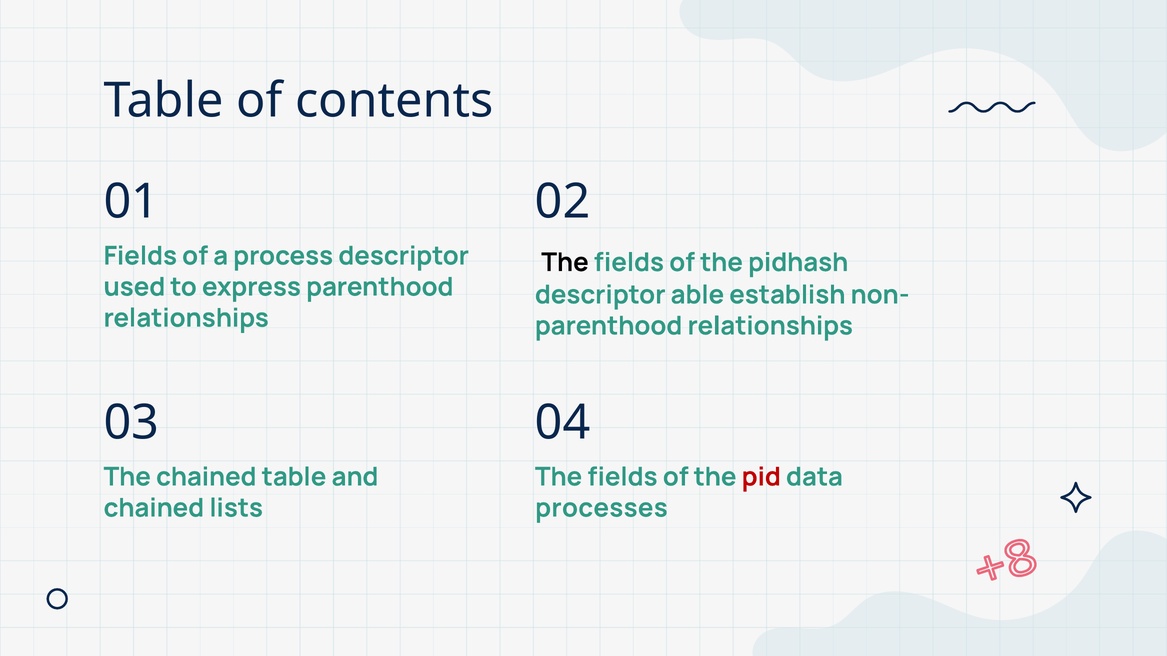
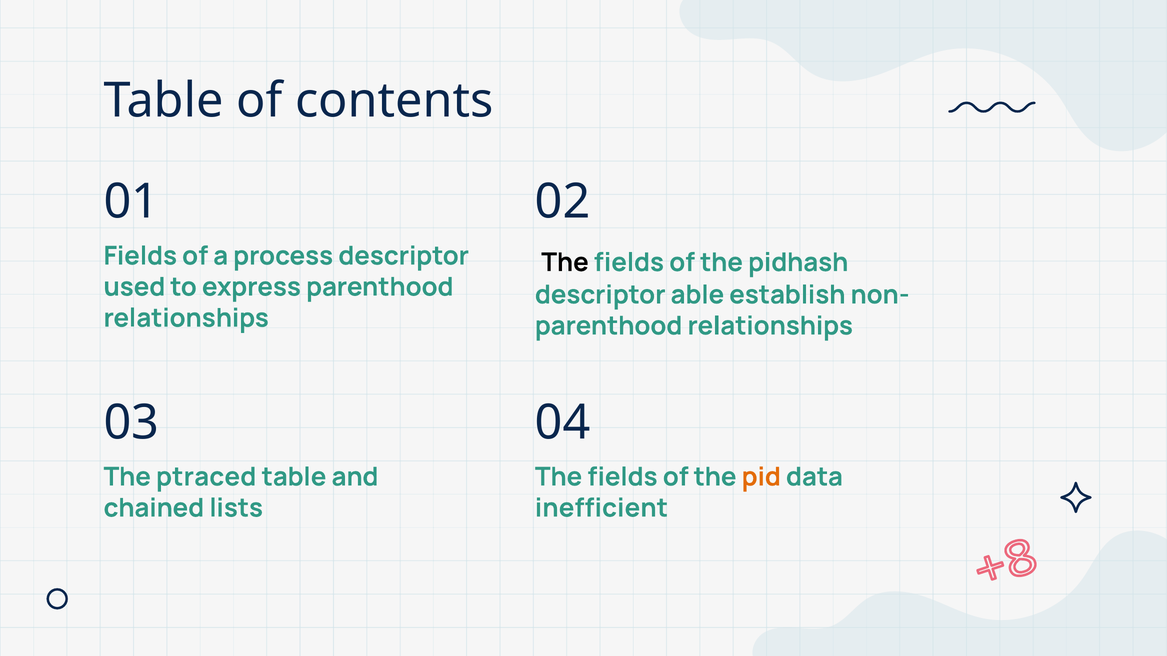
The chained: chained -> ptraced (206, 477)
pid colour: red -> orange (761, 477)
processes: processes -> inefficient (601, 508)
